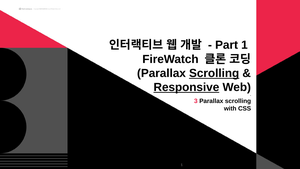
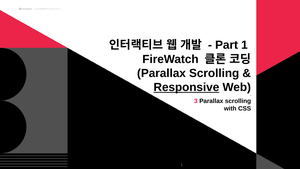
Scrolling underline: present -> none (214, 73)
